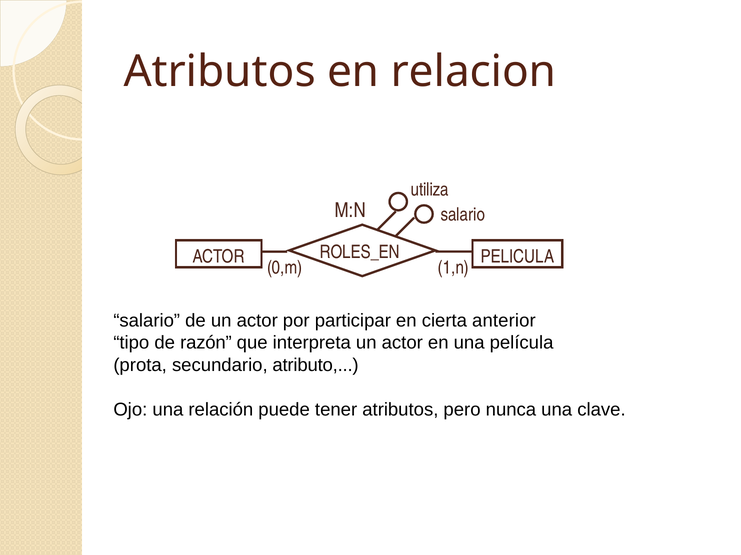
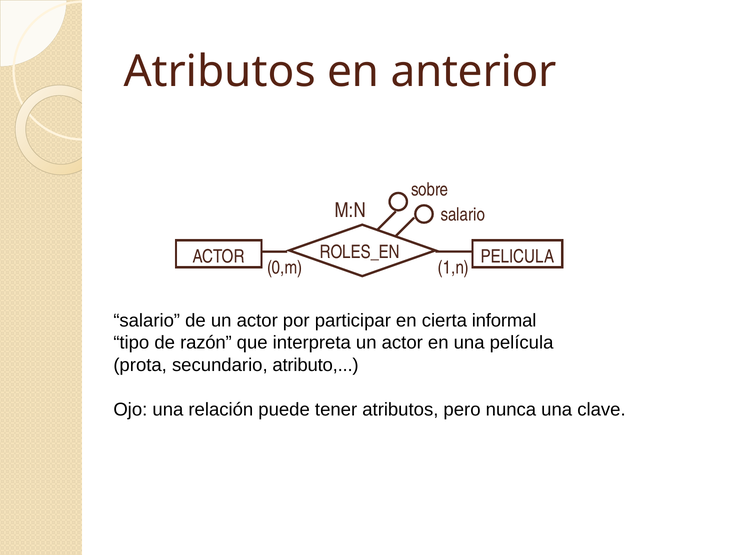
relacion: relacion -> anterior (474, 72)
utiliza: utiliza -> sobre (430, 190)
anterior: anterior -> informal (504, 321)
